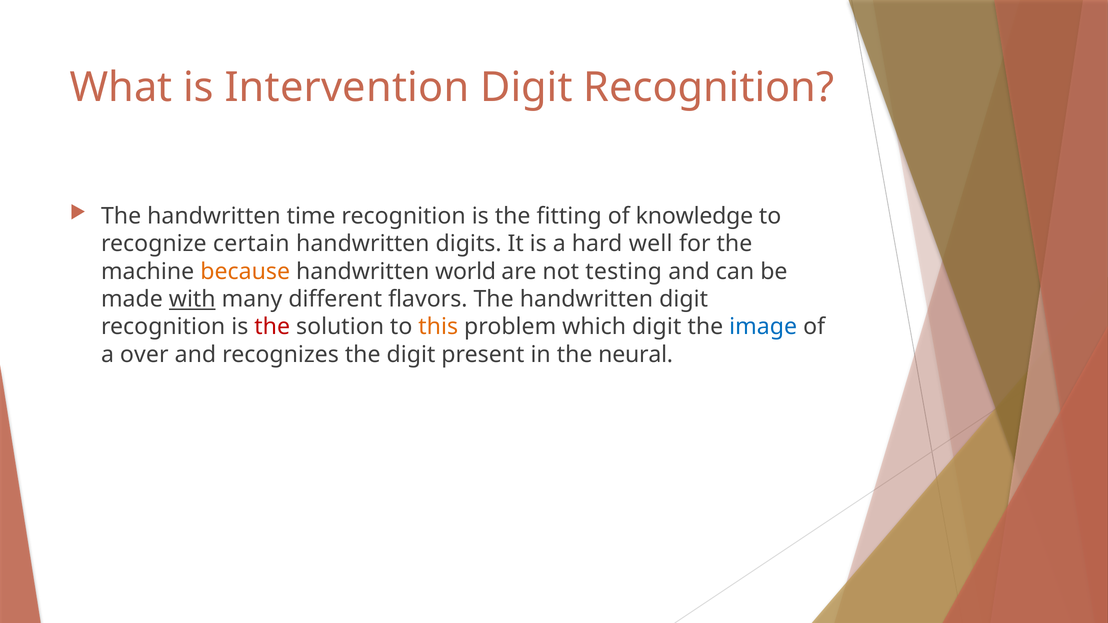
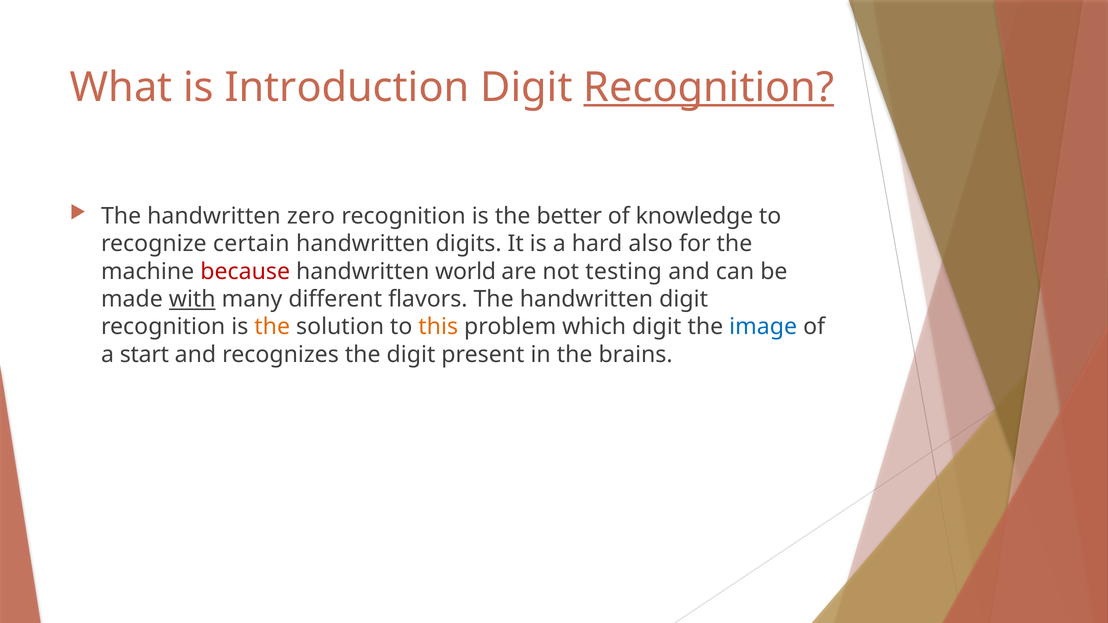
Intervention: Intervention -> Introduction (347, 87)
Recognition underline: none -> present (709, 87)
time: time -> zero (311, 216)
fitting: fitting -> better (569, 216)
well: well -> also (651, 244)
because colour: orange -> red (245, 272)
the colour: red -> orange (272, 327)
over: over -> start (144, 355)
neural: neural -> brains (636, 355)
